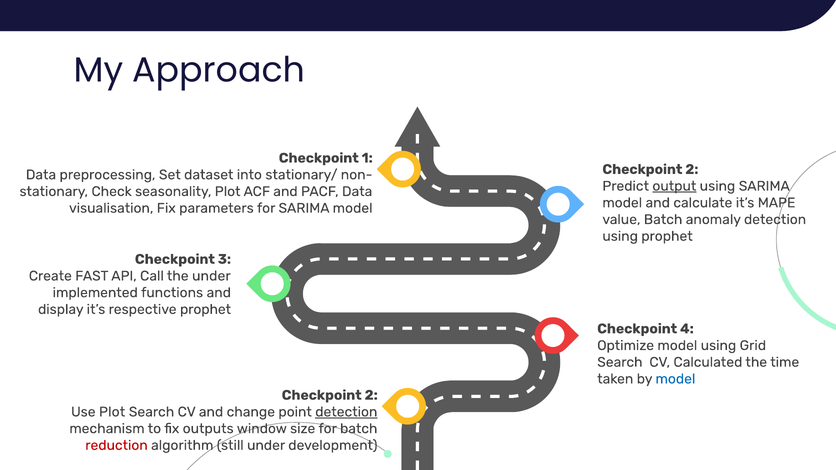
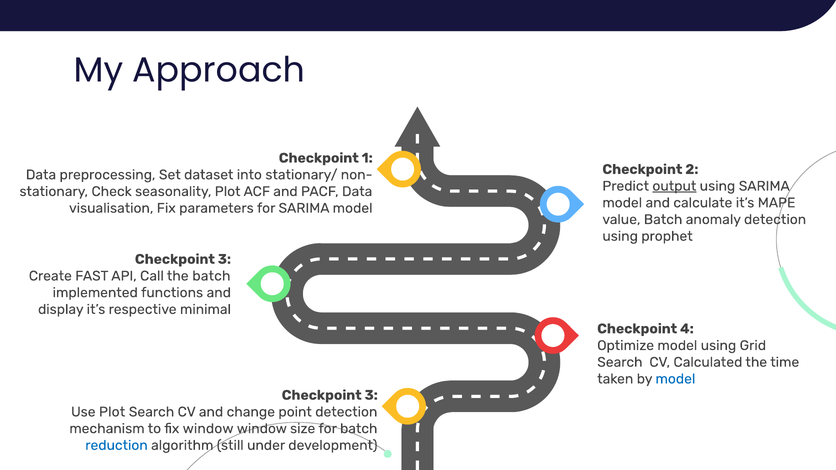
the under: under -> batch (211, 276)
respective prophet: prophet -> minimal (205, 309)
2: 2 -> 3 (371, 395)
detection underline: present -> none (346, 412)
fix outputs: outputs -> window (208, 429)
reduction colour: red -> blue (116, 446)
